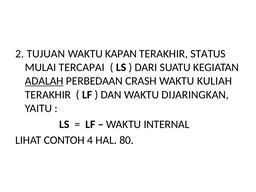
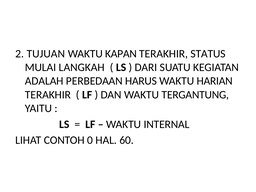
TERCAPAI: TERCAPAI -> LANGKAH (82, 67)
ADALAH underline: present -> none (44, 81)
CRASH: CRASH -> HARUS (141, 81)
KULIAH: KULIAH -> HARIAN (215, 81)
DIJARINGKAN: DIJARINGKAN -> TERGANTUNG (195, 95)
4: 4 -> 0 (90, 140)
80: 80 -> 60 (127, 140)
